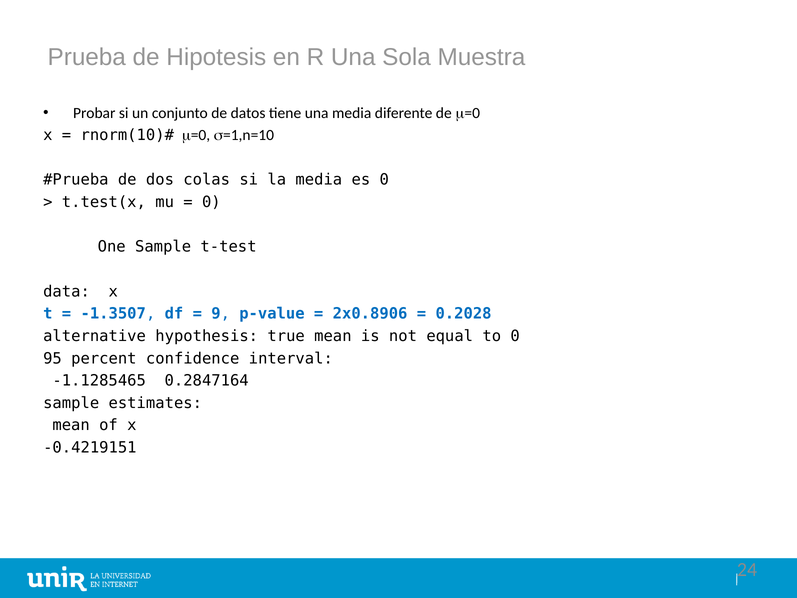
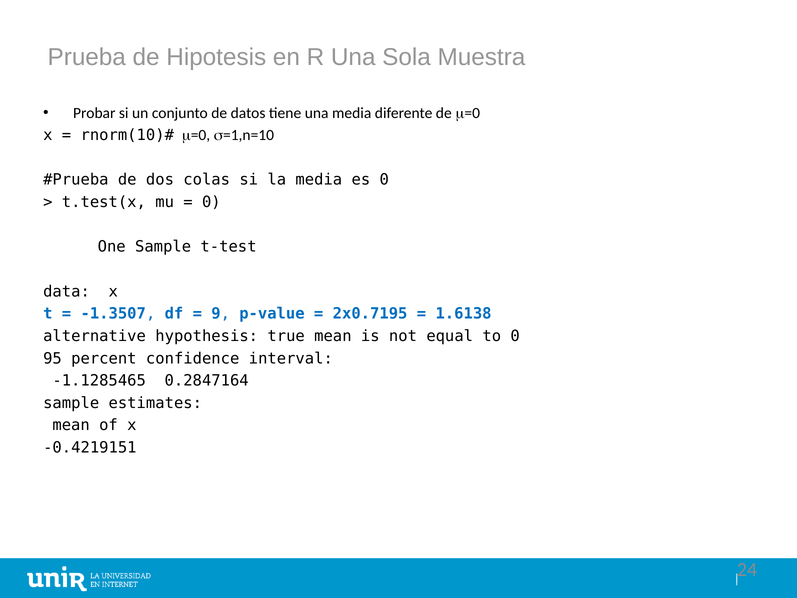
2x0.8906: 2x0.8906 -> 2x0.7195 (370, 314)
0.2028: 0.2028 -> 1.6138 (464, 314)
